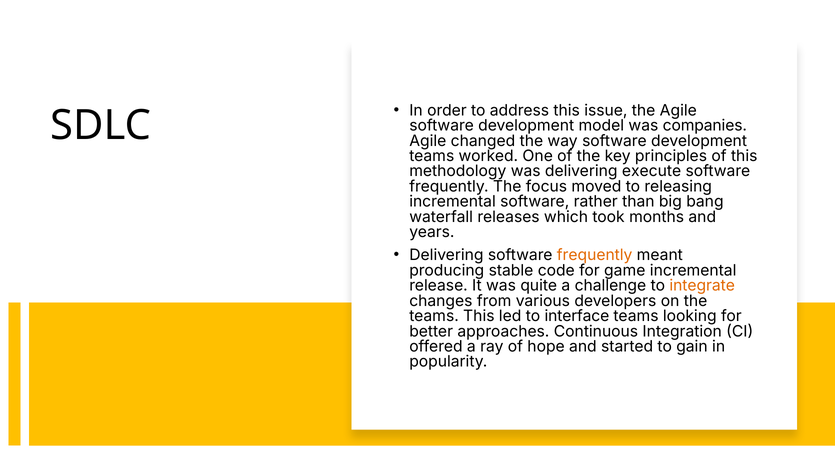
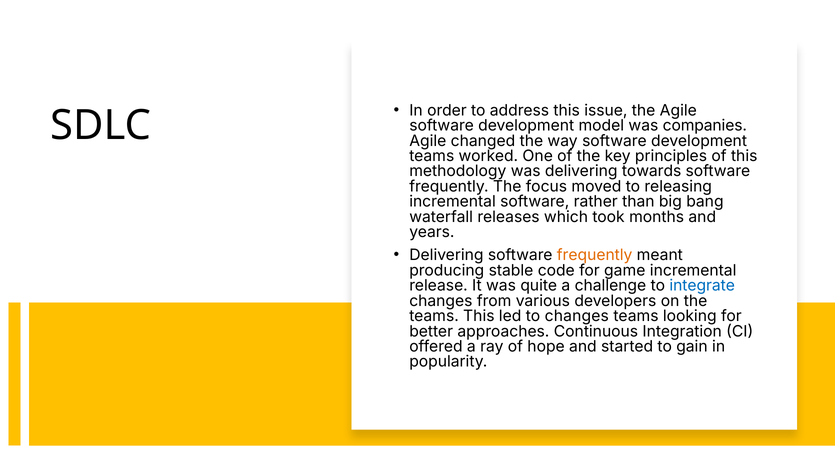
execute: execute -> towards (652, 171)
integrate colour: orange -> blue (702, 285)
to interface: interface -> changes (577, 316)
